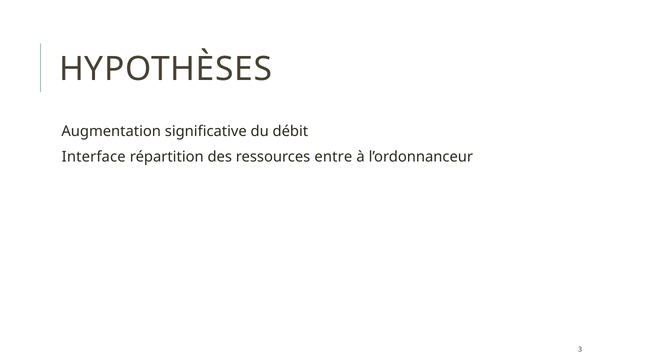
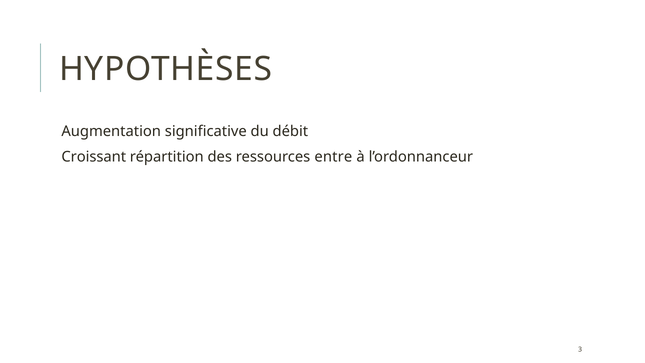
Interface: Interface -> Croissant (94, 157)
